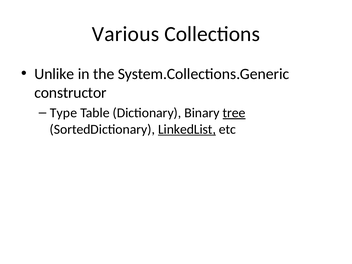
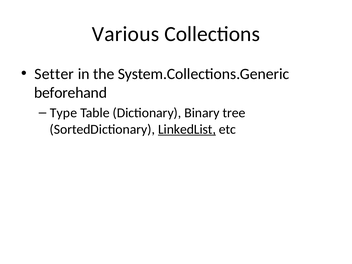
Unlike: Unlike -> Setter (54, 74)
constructor: constructor -> beforehand (71, 93)
tree underline: present -> none (234, 113)
